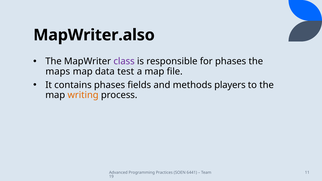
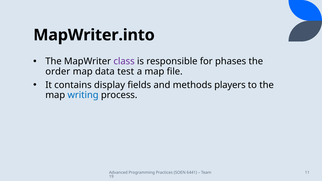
MapWriter.also: MapWriter.also -> MapWriter.into (94, 35)
maps: maps -> order (58, 72)
contains phases: phases -> display (110, 85)
writing colour: orange -> blue (83, 95)
